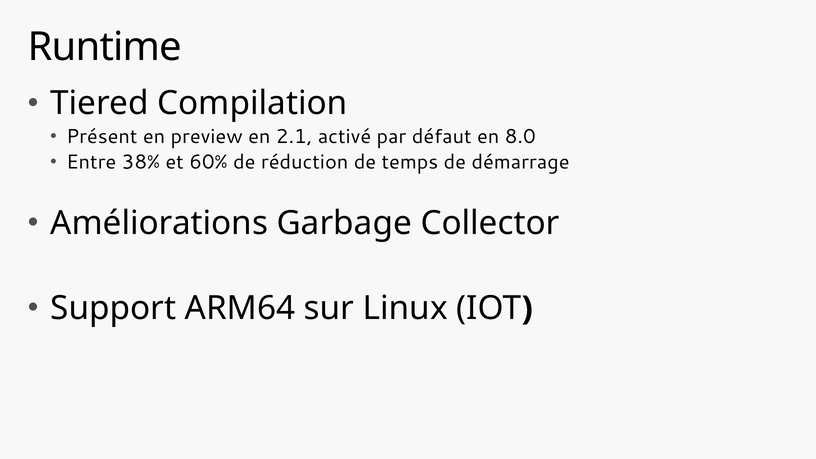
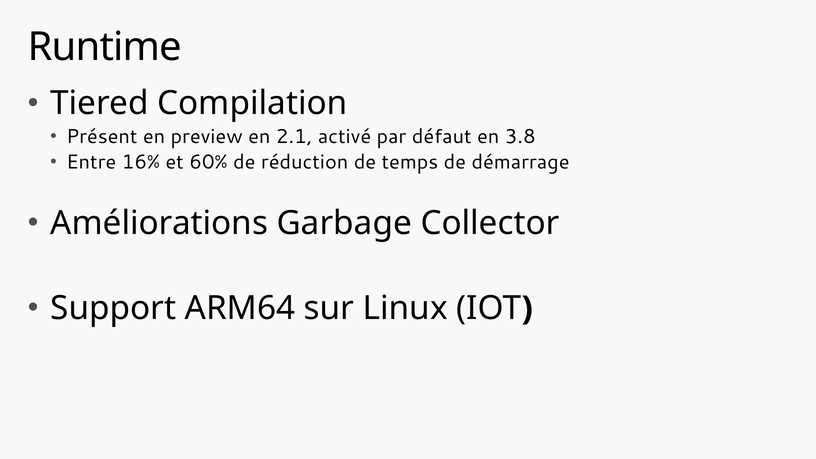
8.0: 8.0 -> 3.8 (520, 136)
38%: 38% -> 16% (141, 162)
